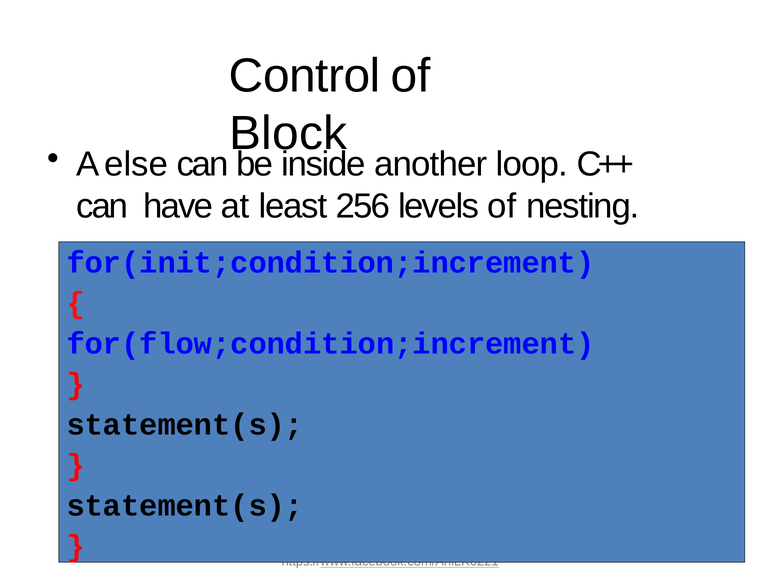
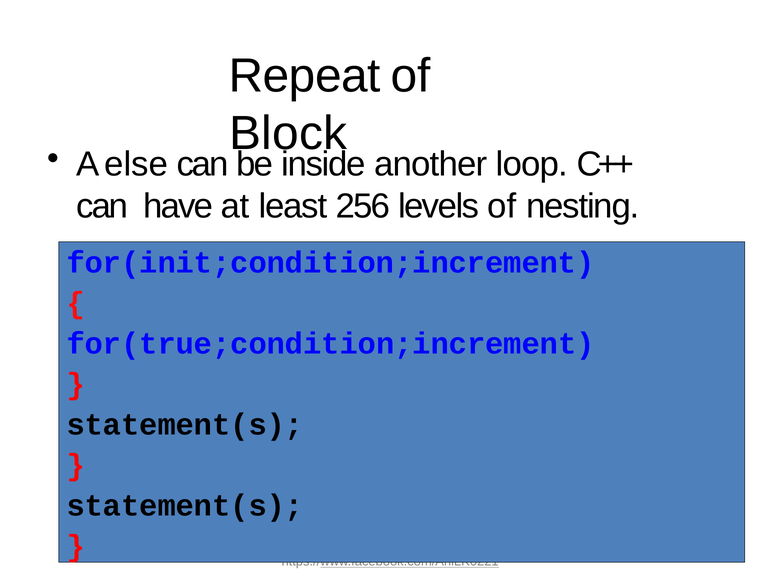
Control: Control -> Repeat (305, 76)
for(flow;condition;increment: for(flow;condition;increment -> for(true;condition;increment (331, 344)
